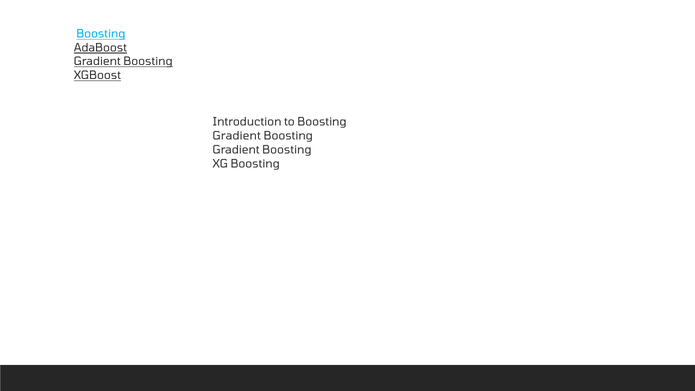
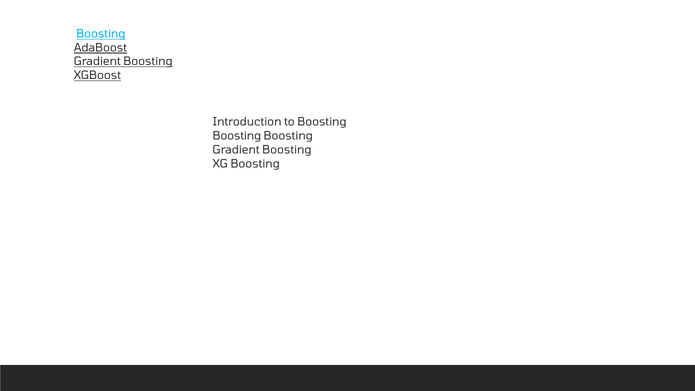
Gradient: Gradient -> Boosting (237, 136)
